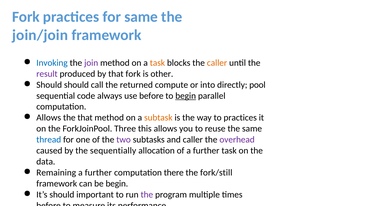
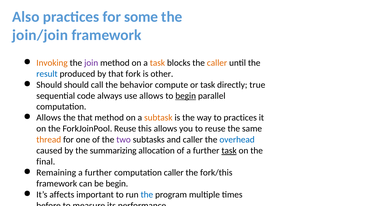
Fork: Fork -> Also (26, 17)
for same: same -> some (141, 17)
Invoking colour: blue -> orange (52, 63)
result colour: purple -> blue (47, 74)
returned: returned -> behavior (136, 85)
or into: into -> task (208, 85)
pool: pool -> true (257, 85)
use before: before -> allows (151, 96)
ForkJoinPool Three: Three -> Reuse (125, 129)
thread colour: blue -> orange (49, 140)
overhead colour: purple -> blue (237, 140)
sequentially: sequentially -> summarizing (113, 151)
task underline: none -> present (229, 151)
data: data -> final (46, 162)
computation there: there -> caller (174, 173)
fork/still: fork/still -> fork/this (216, 173)
It’s should: should -> affects (62, 195)
the colour: purple -> blue (147, 195)
